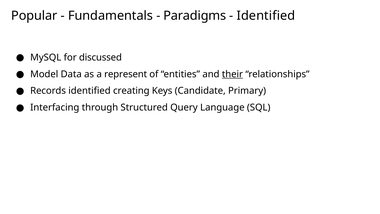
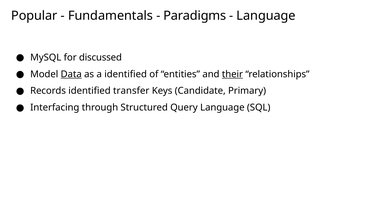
Identified: Identified -> Language (266, 16)
Data underline: none -> present (71, 74)
a represent: represent -> identified (126, 74)
creating: creating -> transfer (131, 91)
